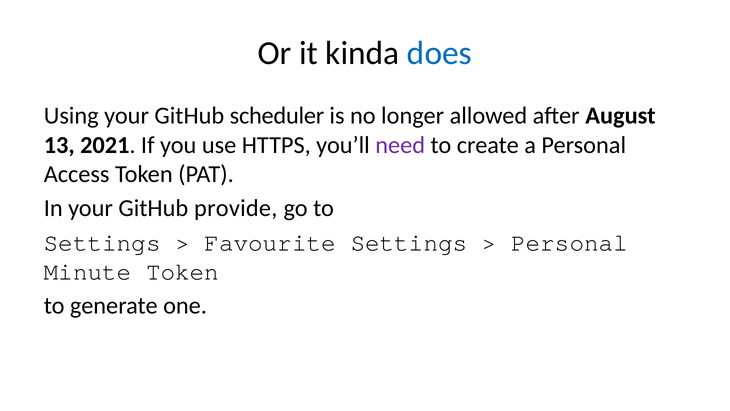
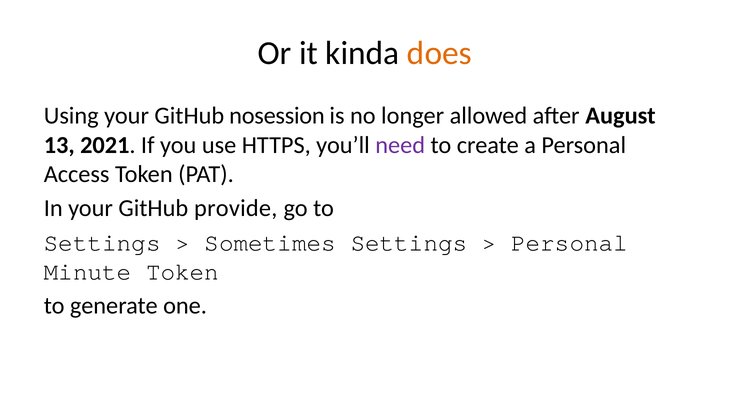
does colour: blue -> orange (439, 53)
scheduler: scheduler -> nosession (277, 116)
Favourite: Favourite -> Sometimes (270, 242)
